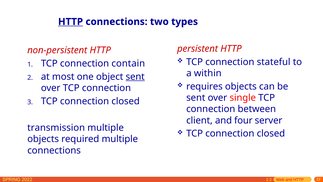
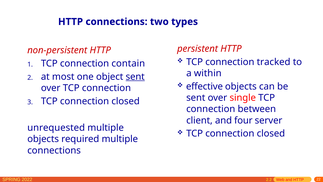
HTTP underline: present -> none (71, 22)
stateful: stateful -> tracked (274, 62)
requires: requires -> effective (204, 86)
transmission: transmission -> unrequested (56, 128)
